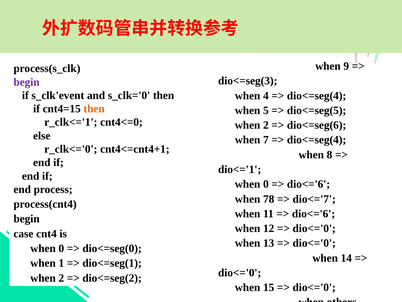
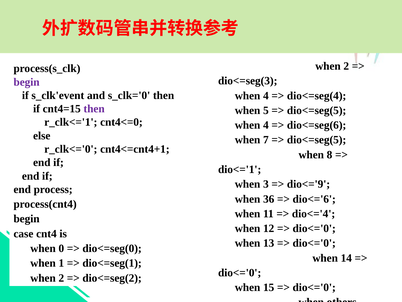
9: 9 -> 2 (346, 66)
then colour: orange -> purple (94, 109)
2: 2 -> 4 (266, 125)
dio<=seg(4: dio<=seg(4 -> dio<=seg(5 (317, 140)
0: 0 -> 3 (266, 184)
dio<='6: dio<='6 -> dio<='9 (309, 184)
78: 78 -> 36 (269, 199)
dio<='7: dio<='7 -> dio<='6 (314, 199)
dio<='6: dio<='6 -> dio<='4 (314, 213)
